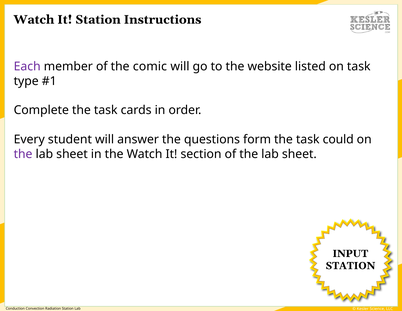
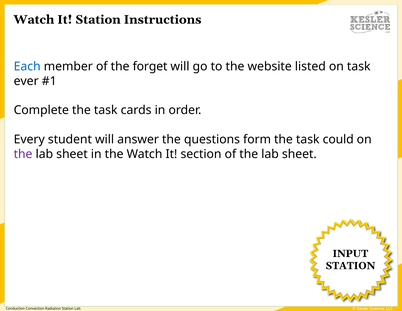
Each colour: purple -> blue (27, 66)
comic: comic -> forget (150, 66)
type: type -> ever (26, 81)
